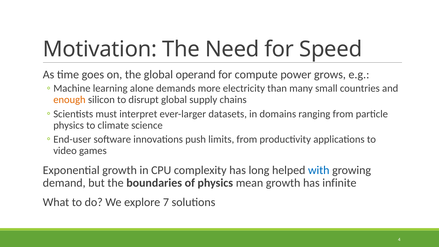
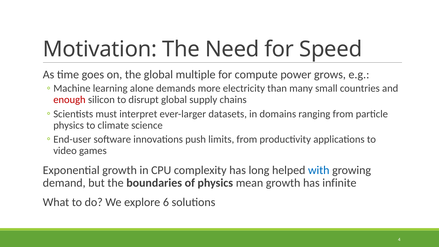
operand: operand -> multiple (196, 74)
enough colour: orange -> red (69, 100)
7: 7 -> 6 (166, 202)
